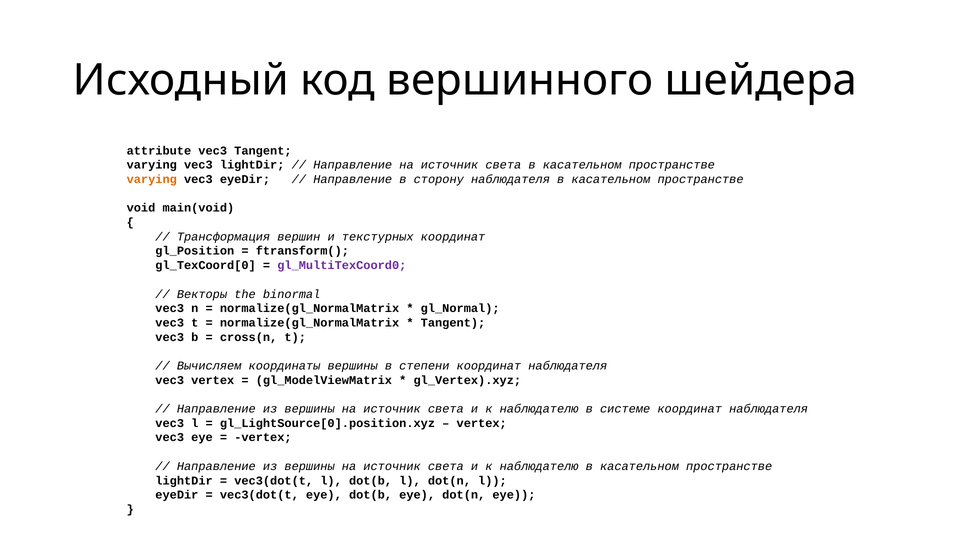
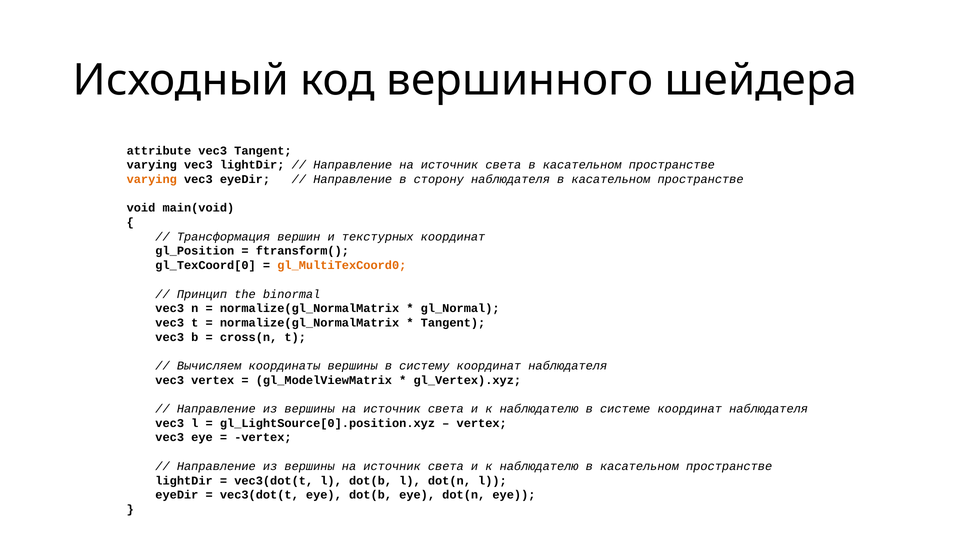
gl_MultiTexCoord0 colour: purple -> orange (342, 266)
Векторы: Векторы -> Принцип (202, 294)
степени: степени -> систему (424, 366)
